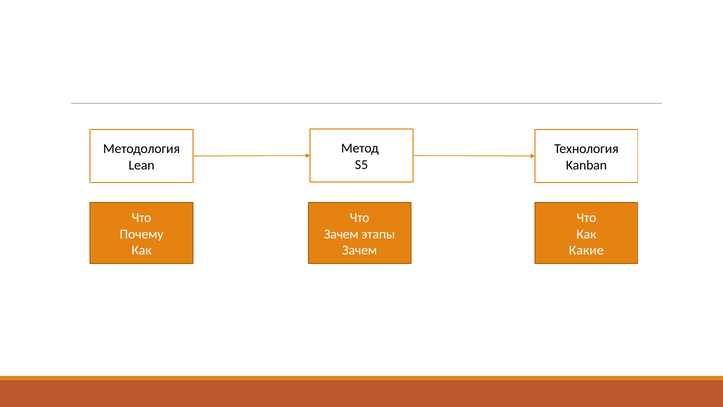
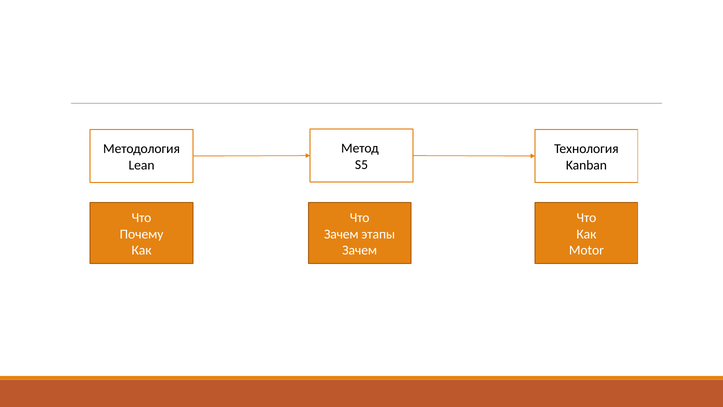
Какие: Какие -> Motor (586, 250)
